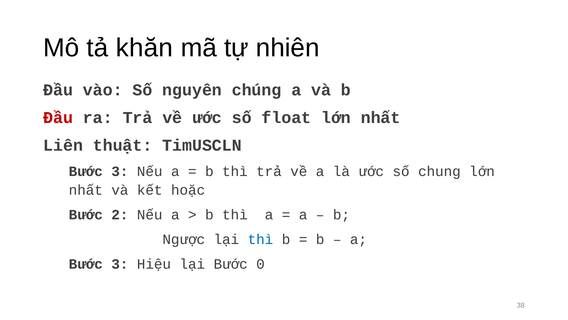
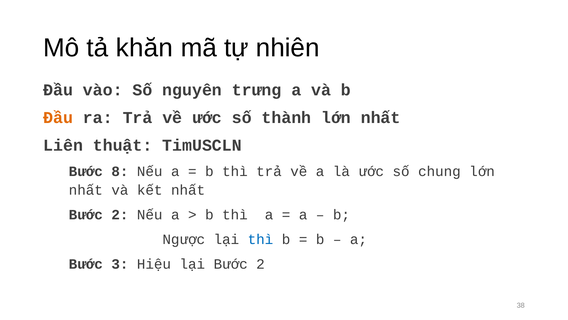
chúng: chúng -> trưng (257, 90)
Đầu colour: red -> orange (58, 117)
float: float -> thành (286, 117)
3: 3 -> 8 (120, 171)
kết hoặc: hoặc -> nhất (188, 190)
lại Bước 0: 0 -> 2 (260, 264)
